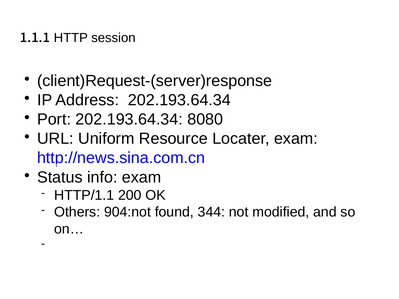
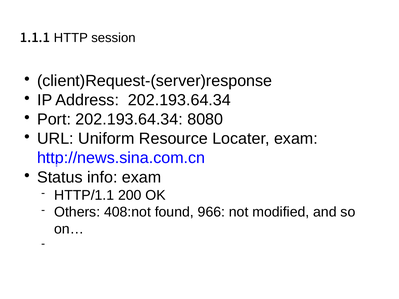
904:not: 904:not -> 408:not (127, 212)
344: 344 -> 966 (211, 212)
